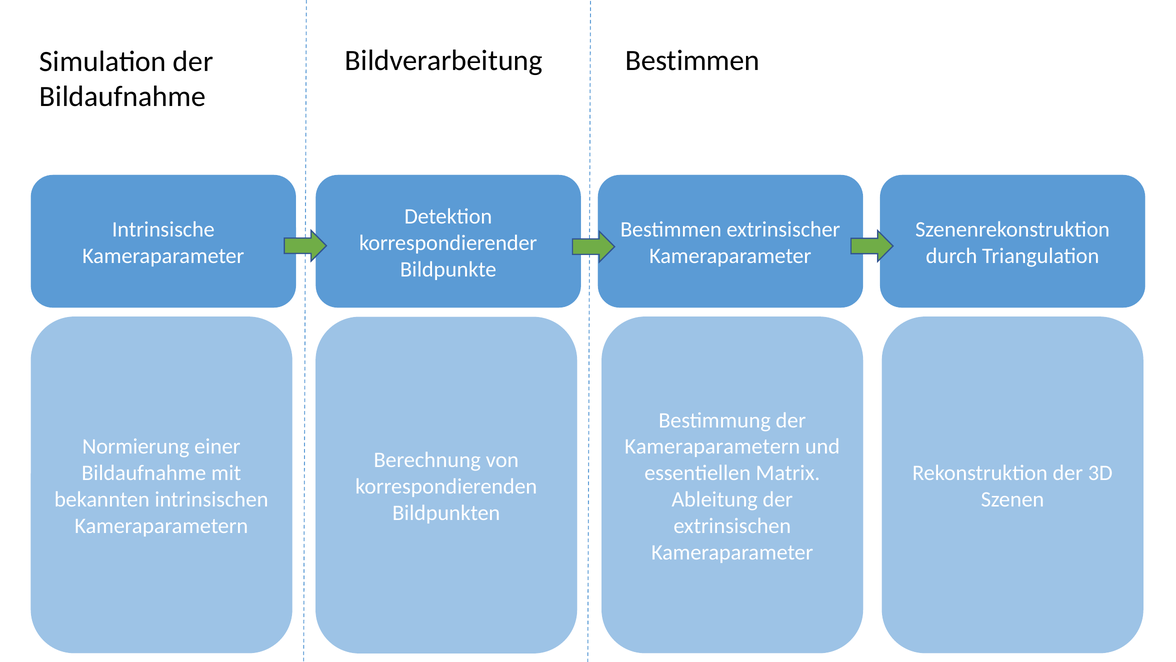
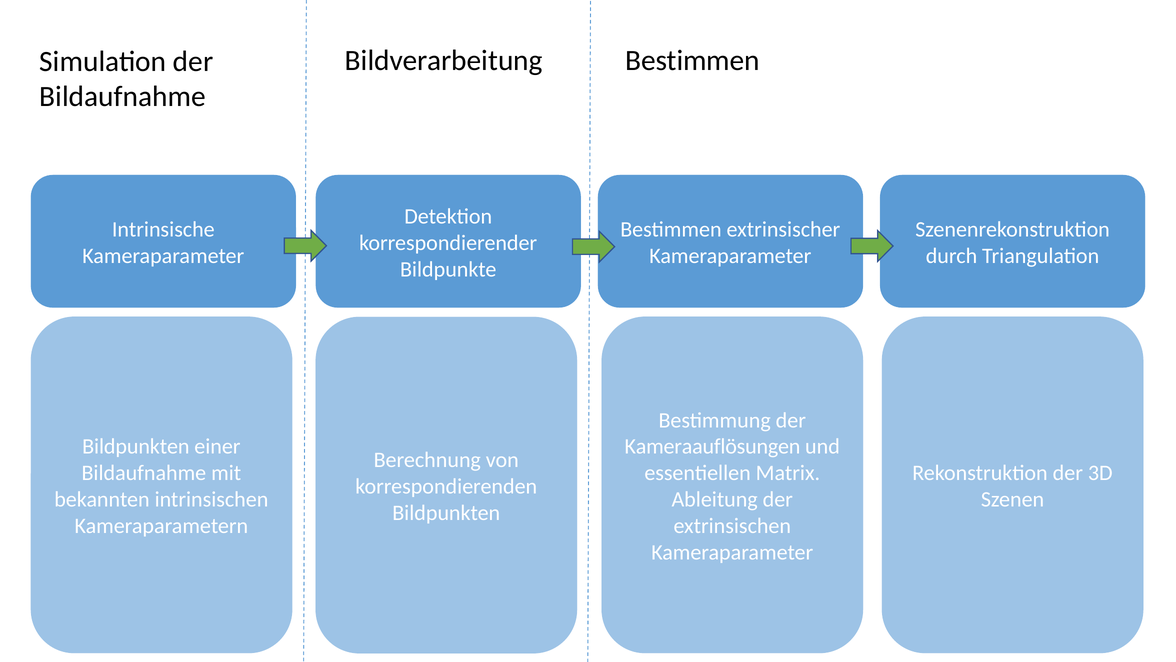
Normierung: Normierung -> Bildpunkten (136, 446)
Kameraparametern: Kameraparametern -> Kameraauflösungen (712, 446)
